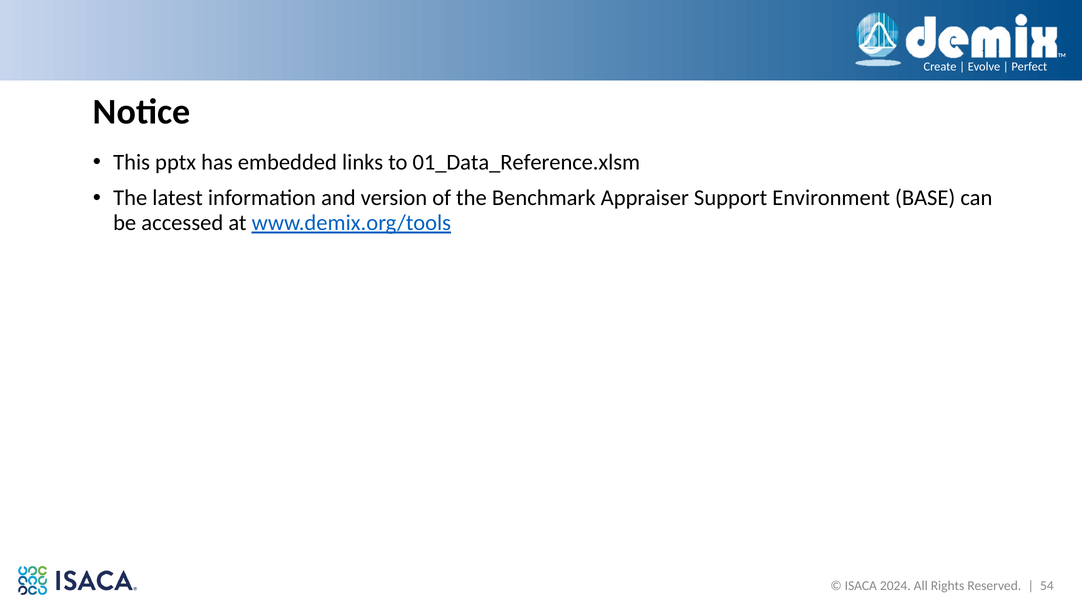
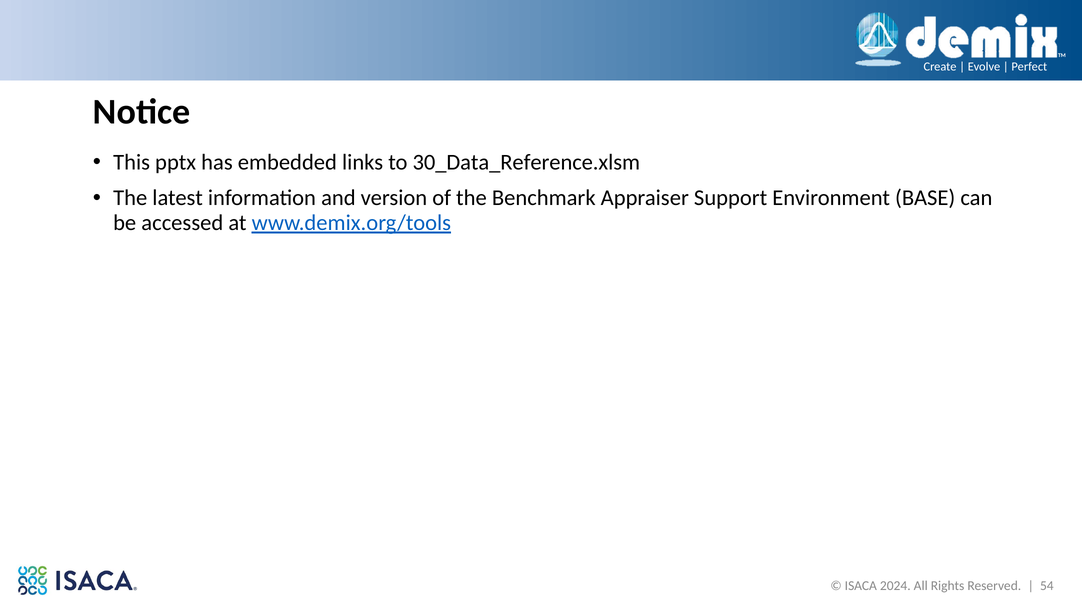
01_Data_Reference.xlsm: 01_Data_Reference.xlsm -> 30_Data_Reference.xlsm (526, 162)
